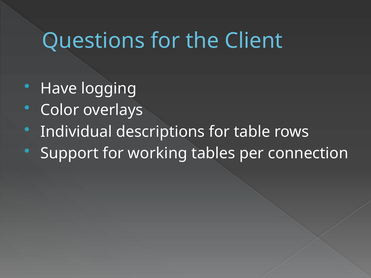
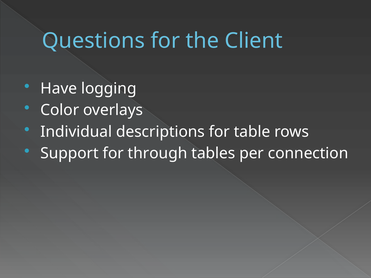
working: working -> through (158, 154)
